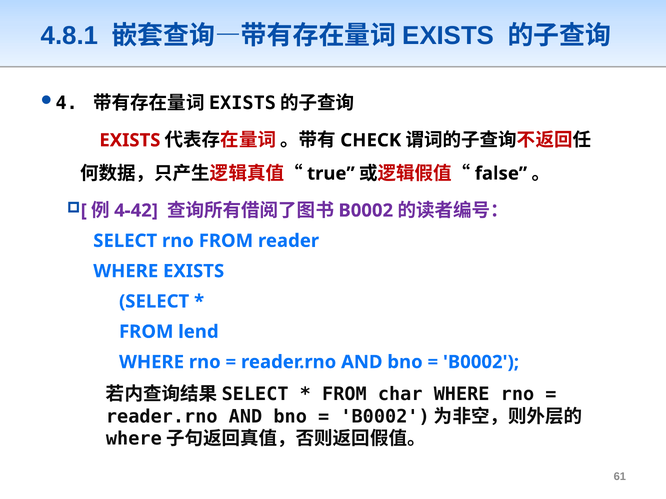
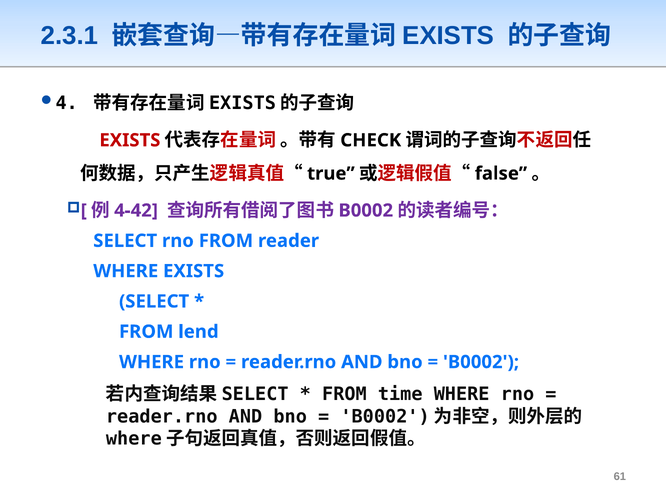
4.8.1: 4.8.1 -> 2.3.1 (70, 36)
char: char -> time (400, 395)
